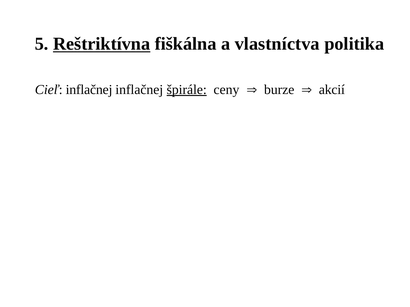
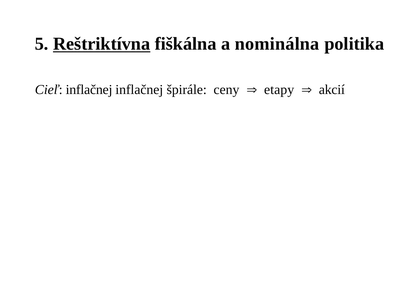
vlastníctva: vlastníctva -> nominálna (277, 44)
špirále underline: present -> none (187, 90)
burze: burze -> etapy (279, 90)
